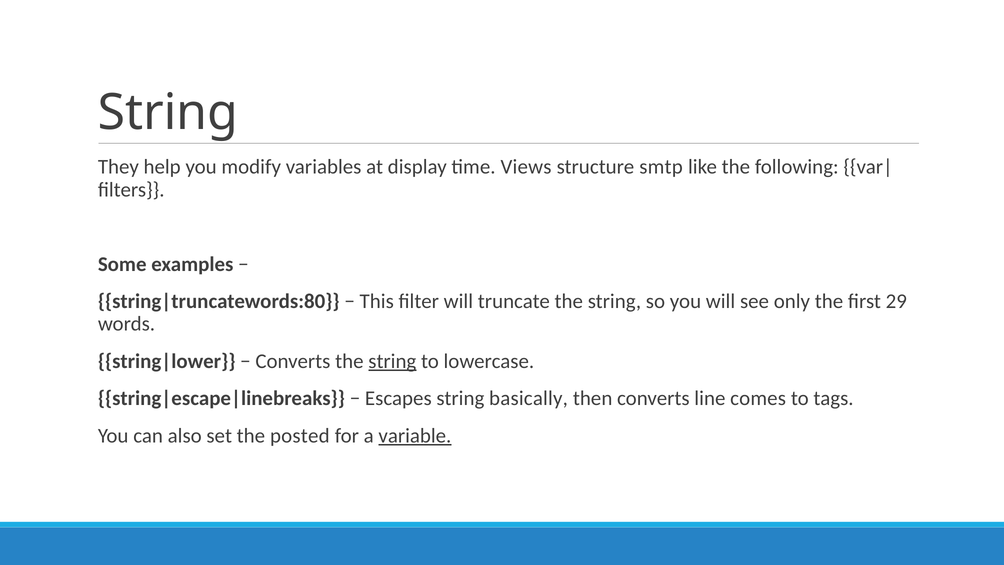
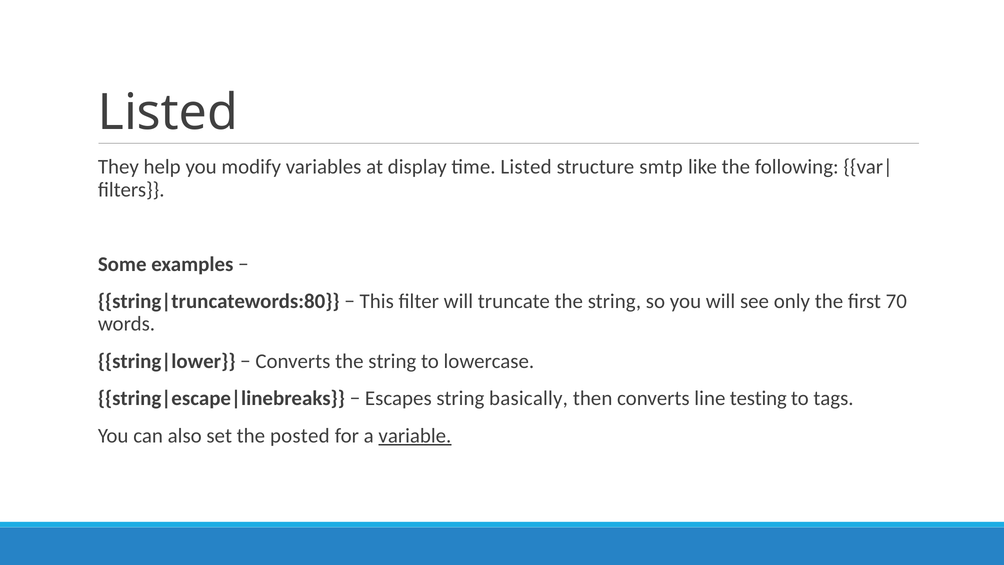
String: String -> Listed (168, 112)
time Views: Views -> Listed (526, 167)
29: 29 -> 70 (896, 301)
string underline: present -> none (392, 361)
comes: comes -> testing (758, 398)
